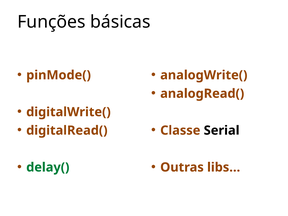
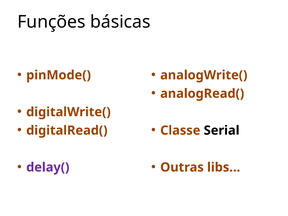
delay( colour: green -> purple (48, 167)
